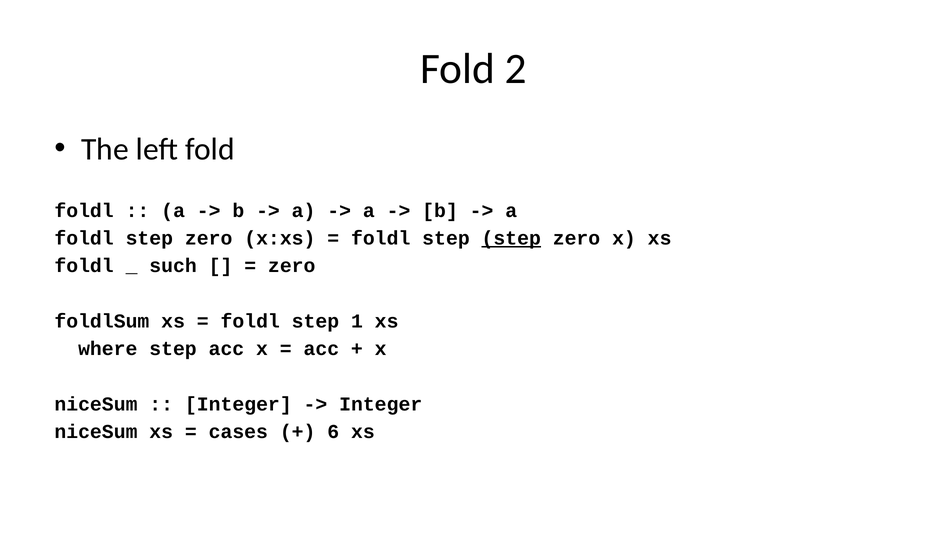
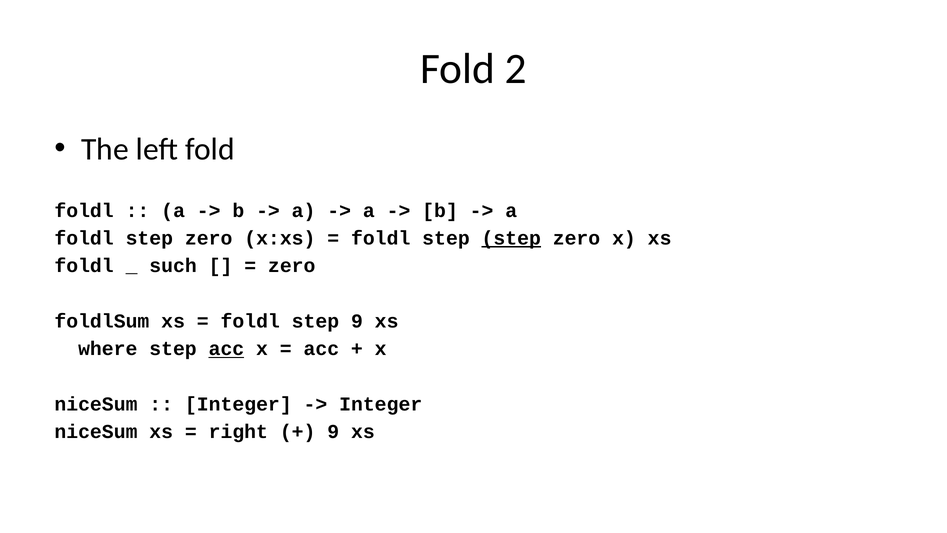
step 1: 1 -> 9 (357, 321)
acc underline: none -> present (226, 349)
cases: cases -> right (238, 432)
6: 6 -> 9 (333, 432)
